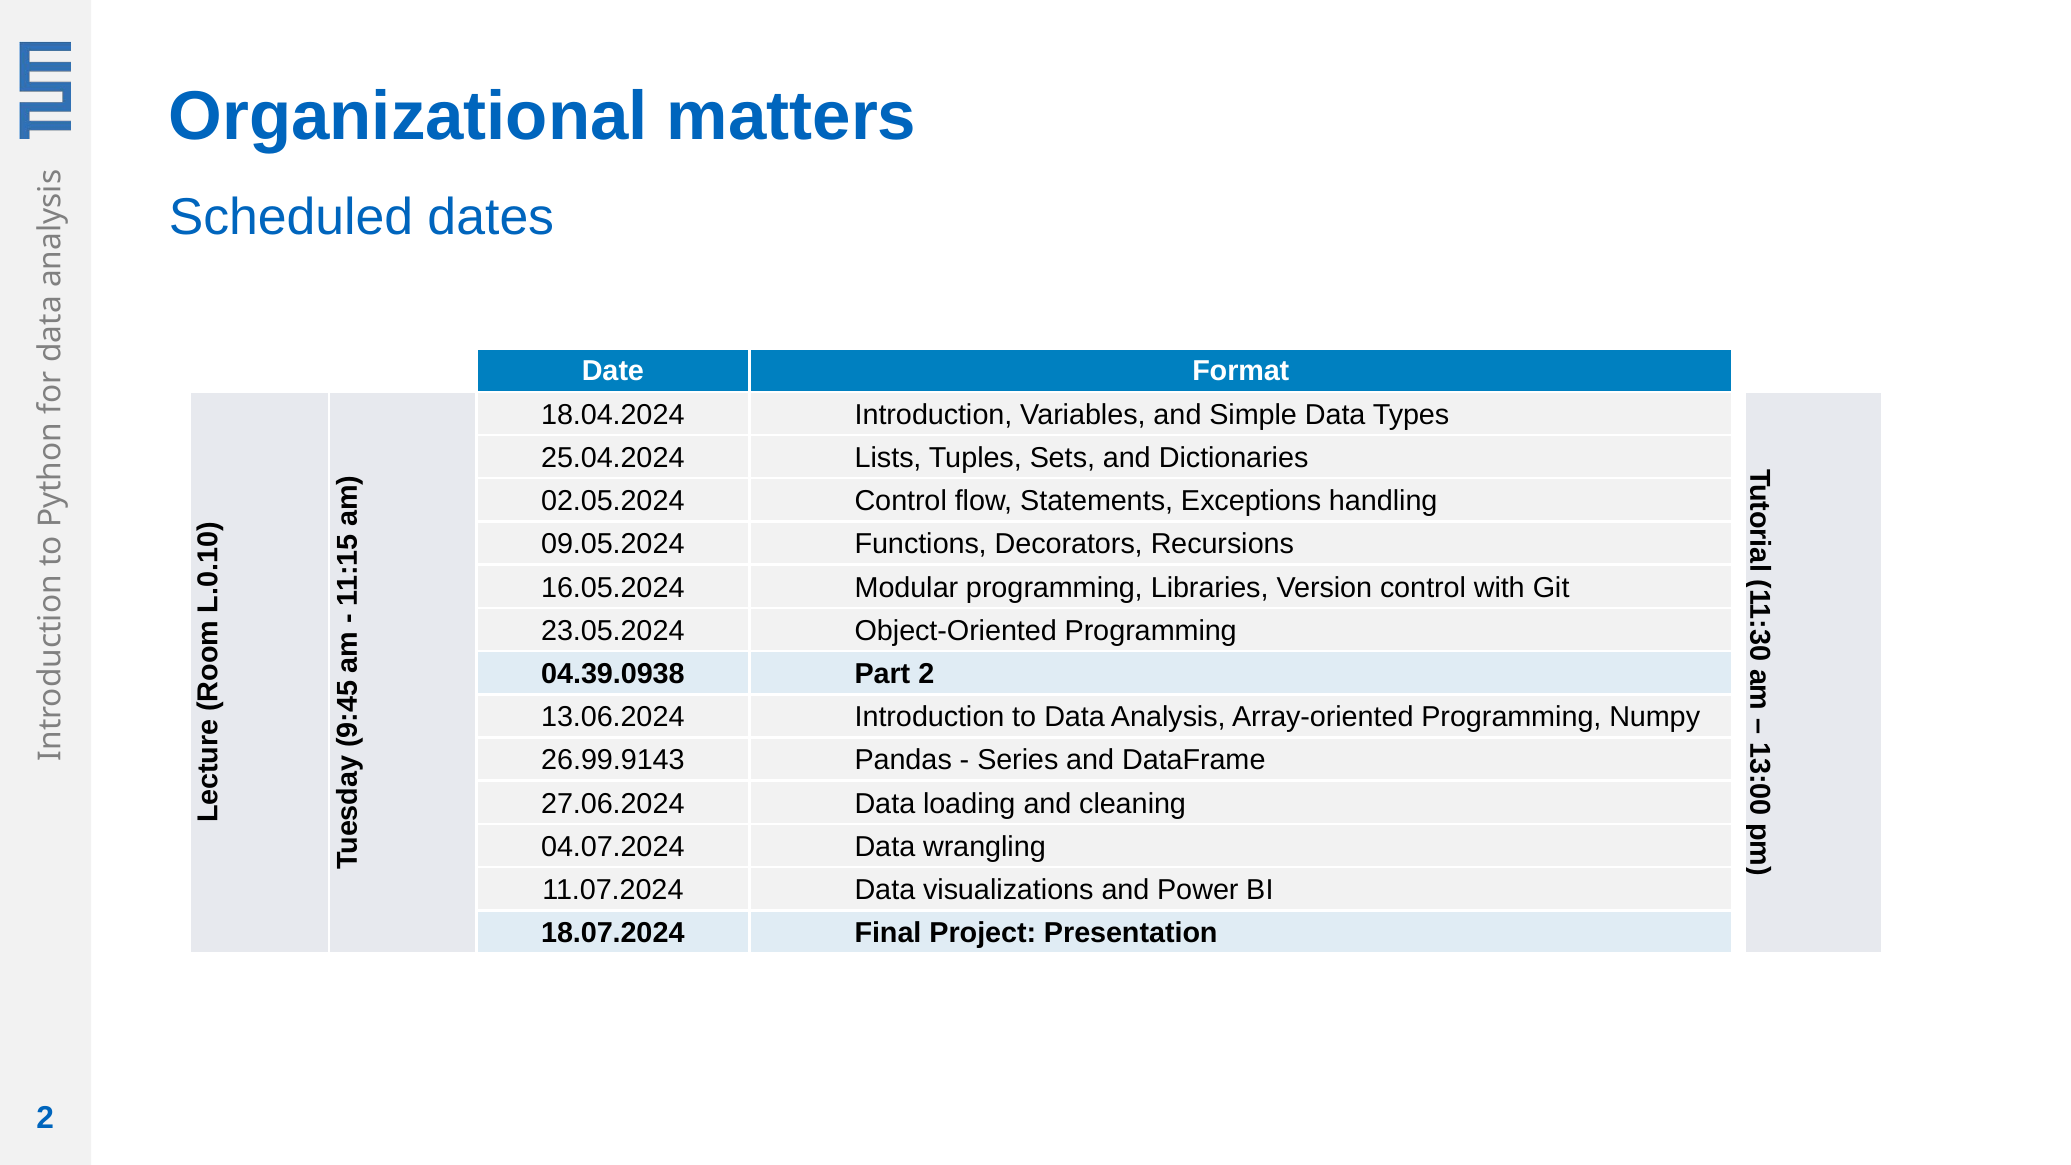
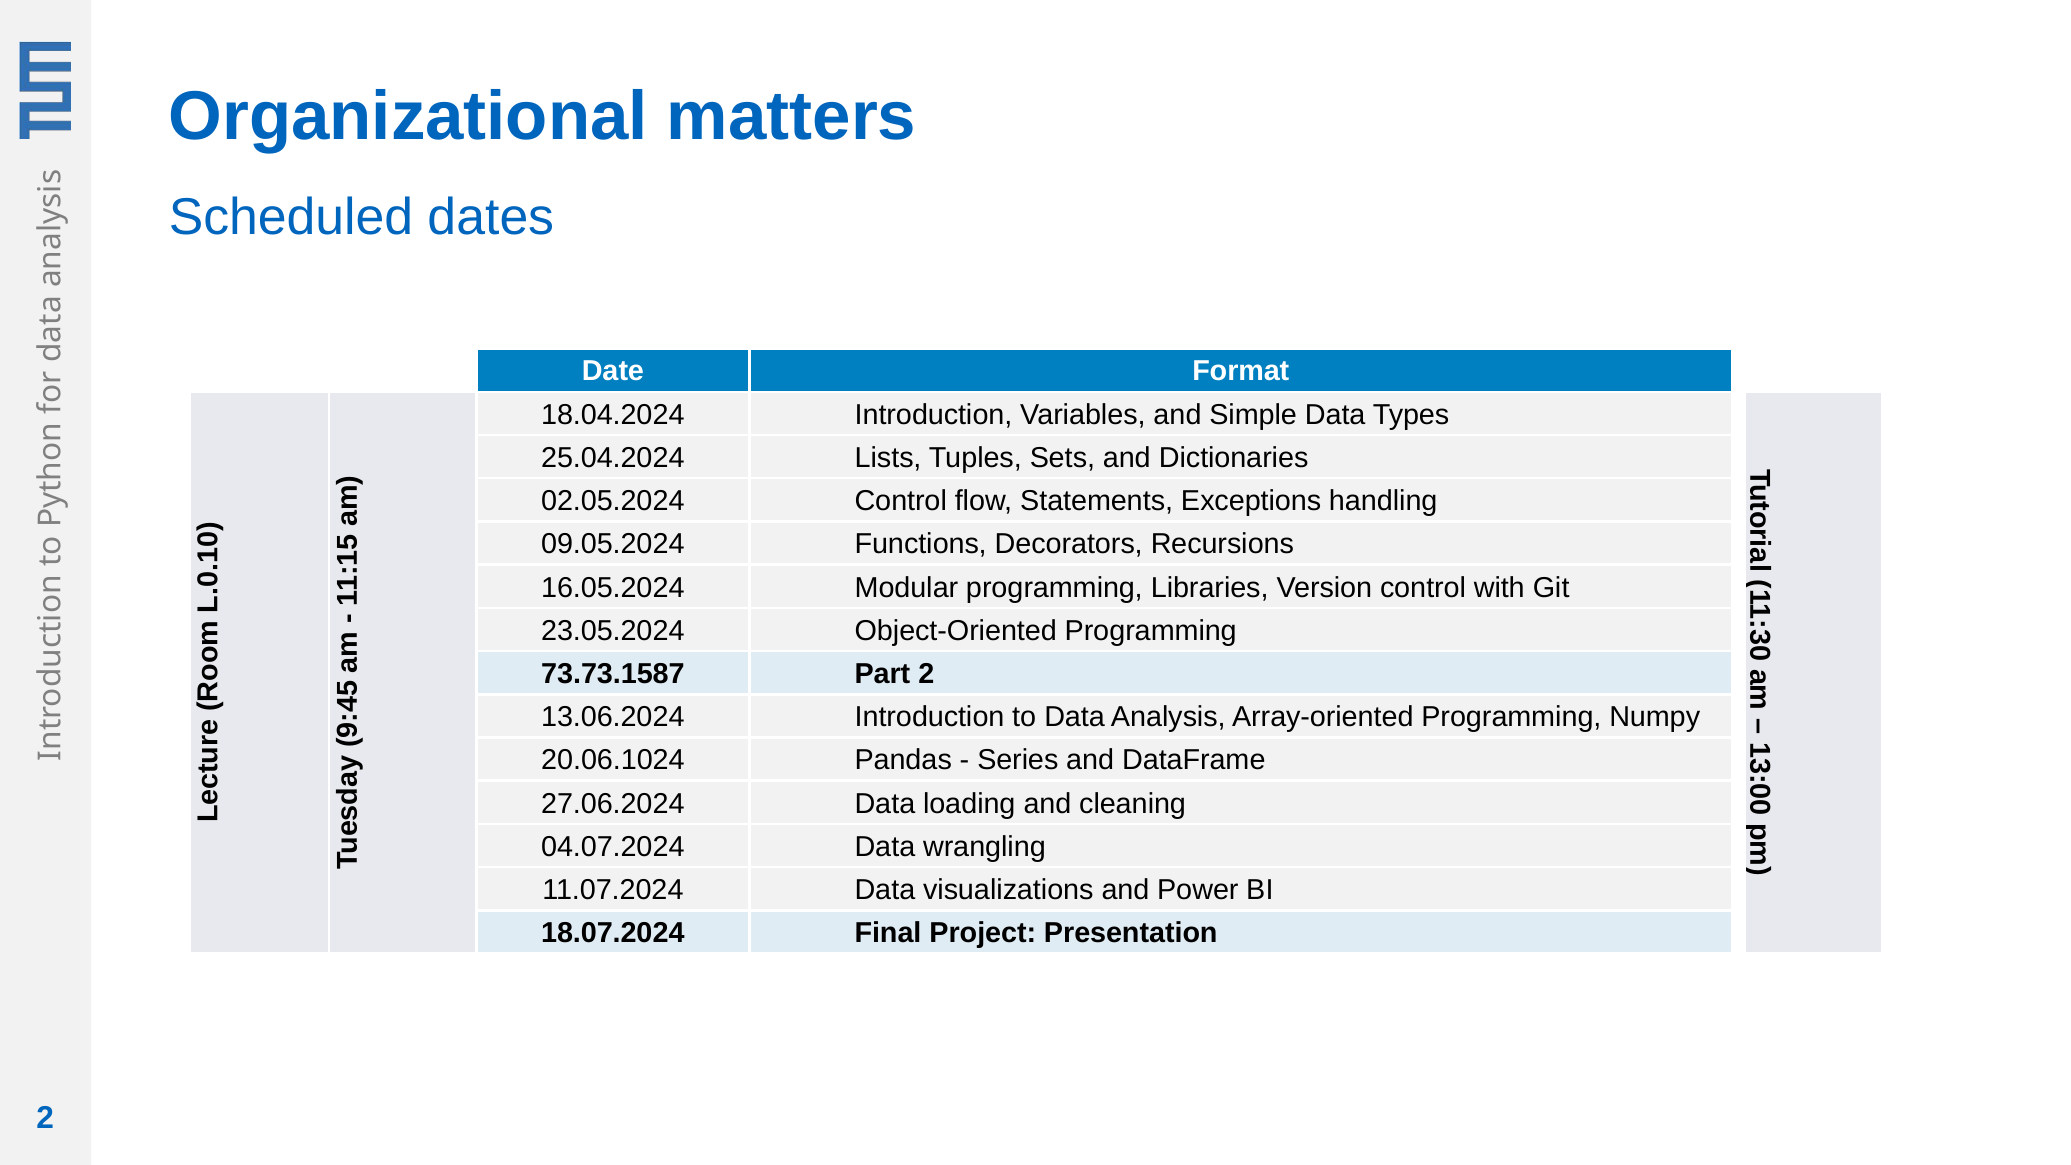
04.39.0938: 04.39.0938 -> 73.73.1587 (613, 674)
26.99.9143: 26.99.9143 -> 20.06.1024 (613, 760)
